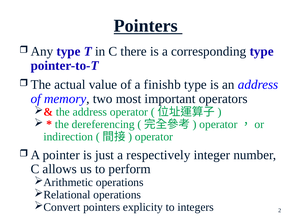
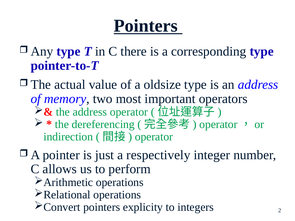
finishb: finishb -> oldsize (162, 85)
